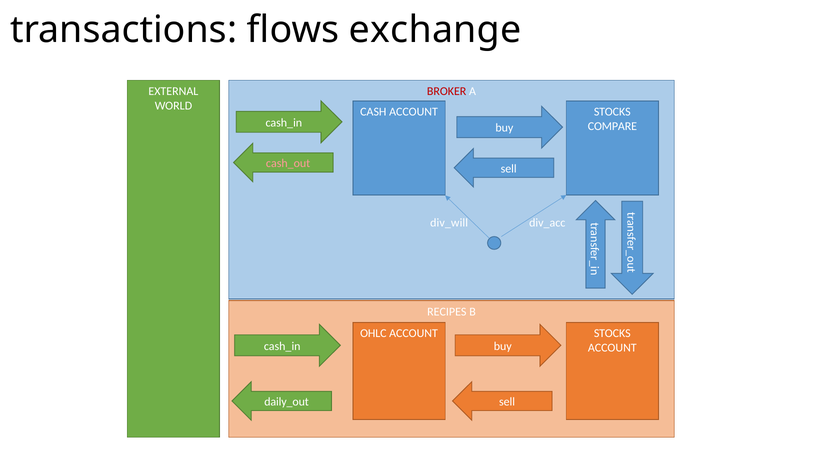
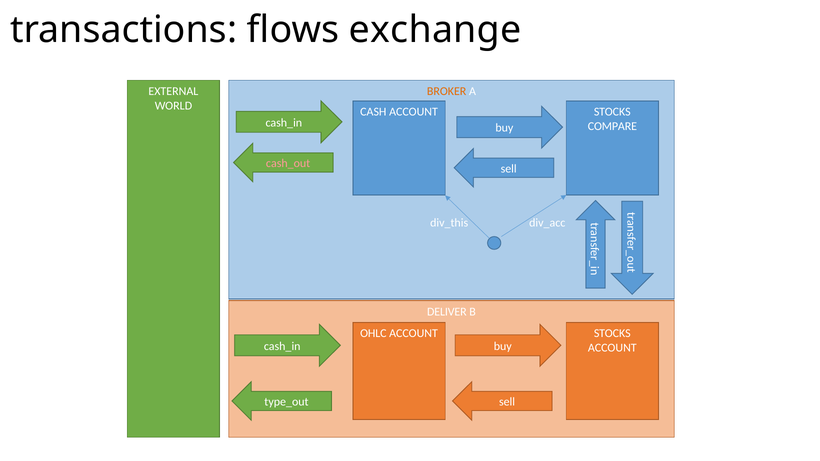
BROKER colour: red -> orange (447, 91)
div_will: div_will -> div_this (449, 223)
RECIPES: RECIPES -> DELIVER (447, 312)
daily_out: daily_out -> type_out (286, 402)
